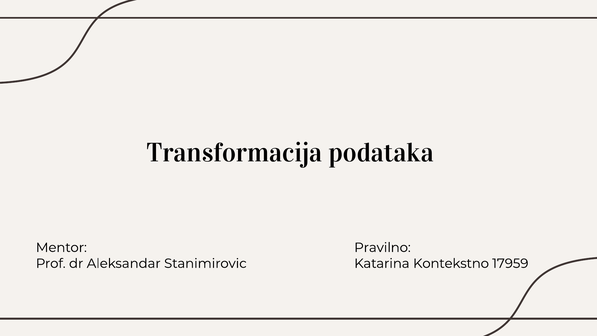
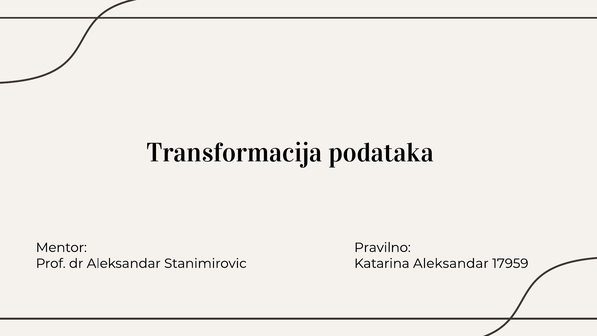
Katarina Kontekstno: Kontekstno -> Aleksandar (451, 263)
